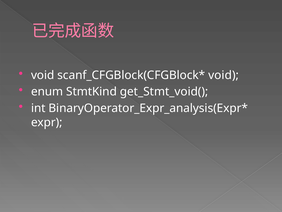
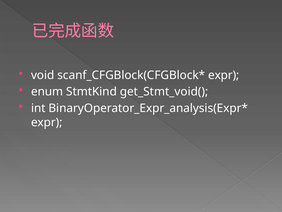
void: void -> expr (224, 75)
